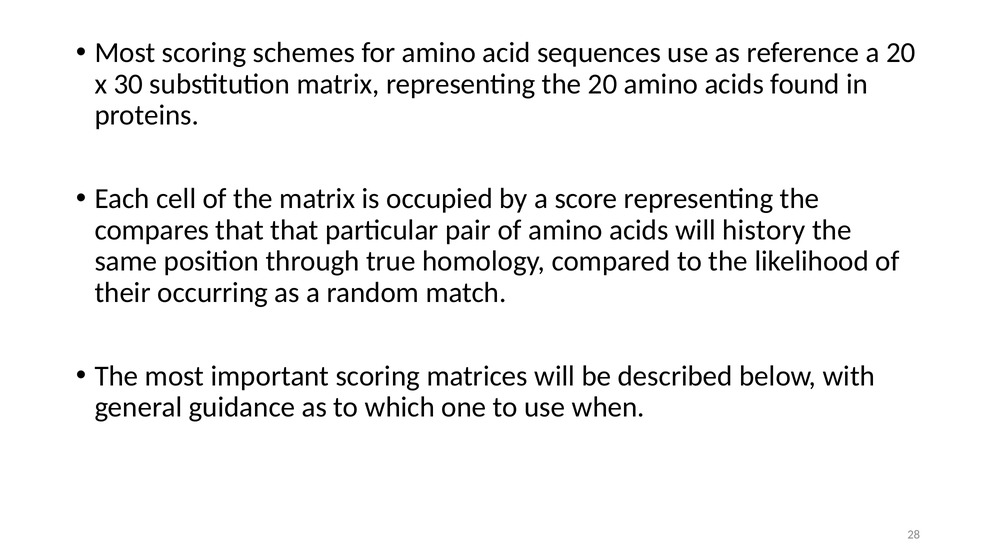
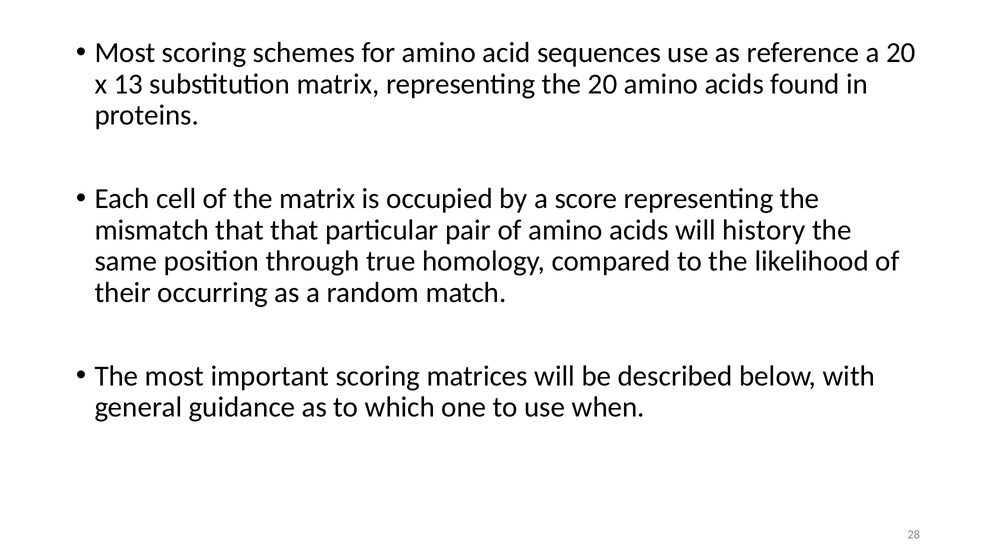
30: 30 -> 13 (128, 84)
compares: compares -> mismatch (152, 230)
